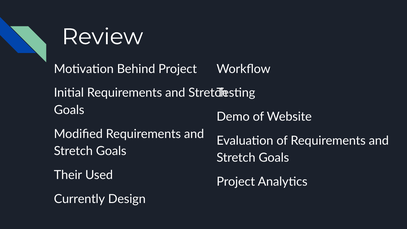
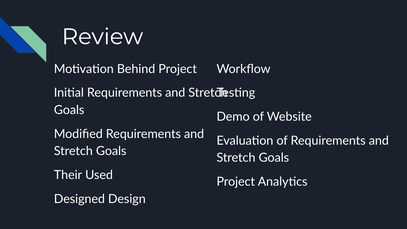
Currently: Currently -> Designed (79, 199)
